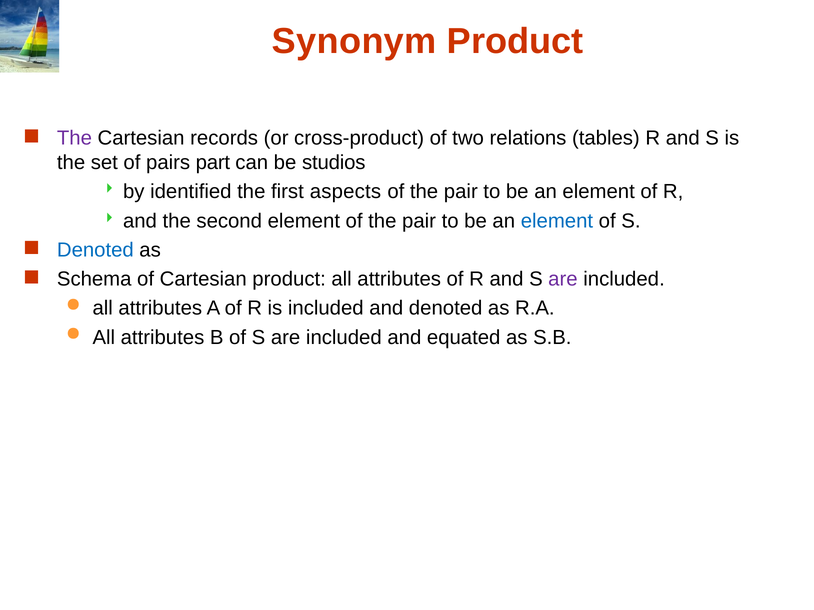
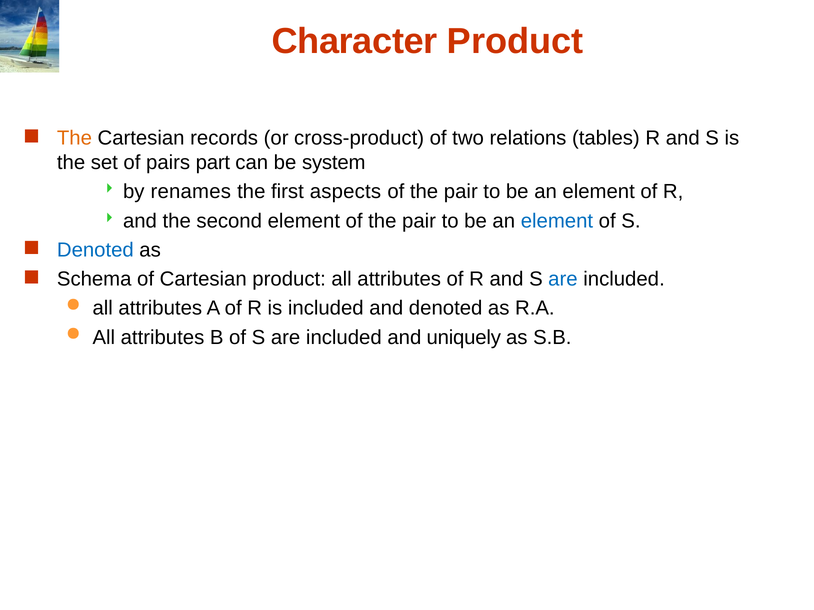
Synonym: Synonym -> Character (355, 41)
The colour: purple -> orange (74, 138)
studios: studios -> system (334, 163)
identified: identified -> renames (191, 192)
are colour: purple -> blue (563, 279)
equated: equated -> uniquely (464, 338)
